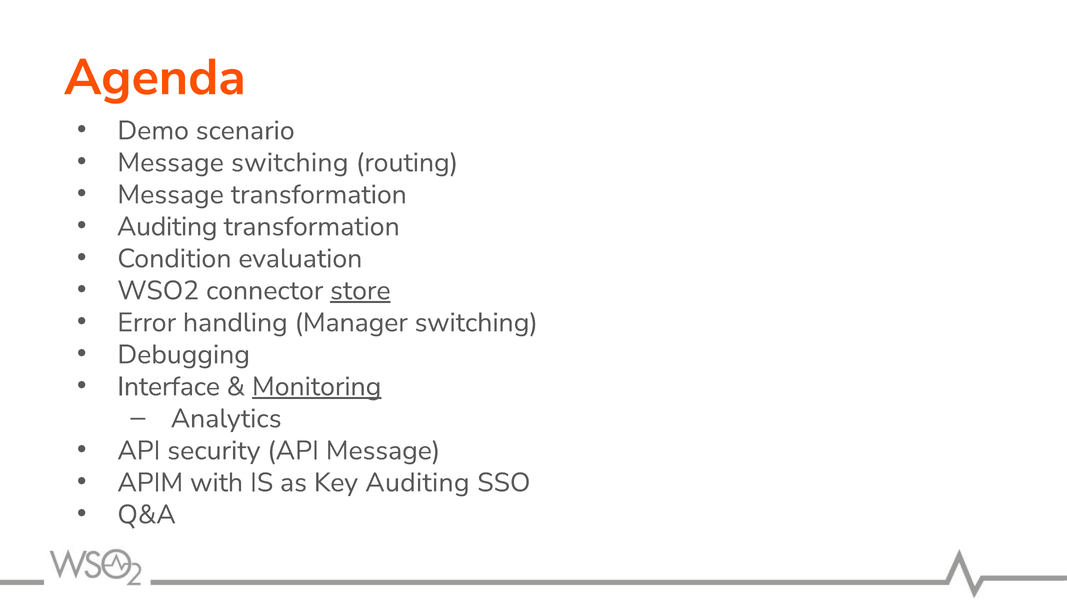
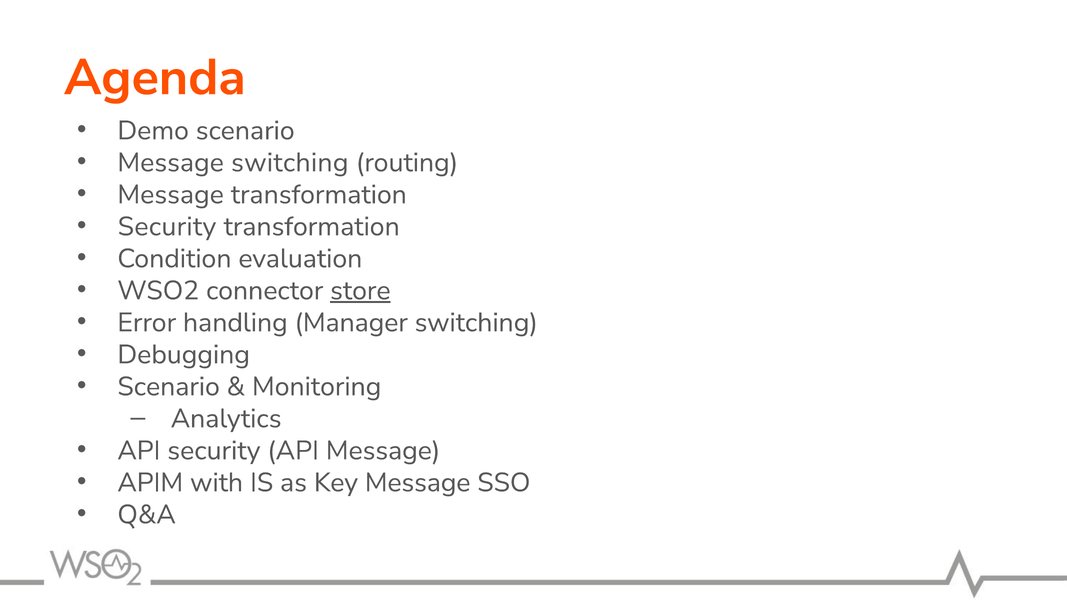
Auditing: Auditing -> Security (167, 227)
Interface: Interface -> Scenario (169, 387)
Monitoring underline: present -> none (317, 387)
Key Auditing: Auditing -> Message (418, 483)
